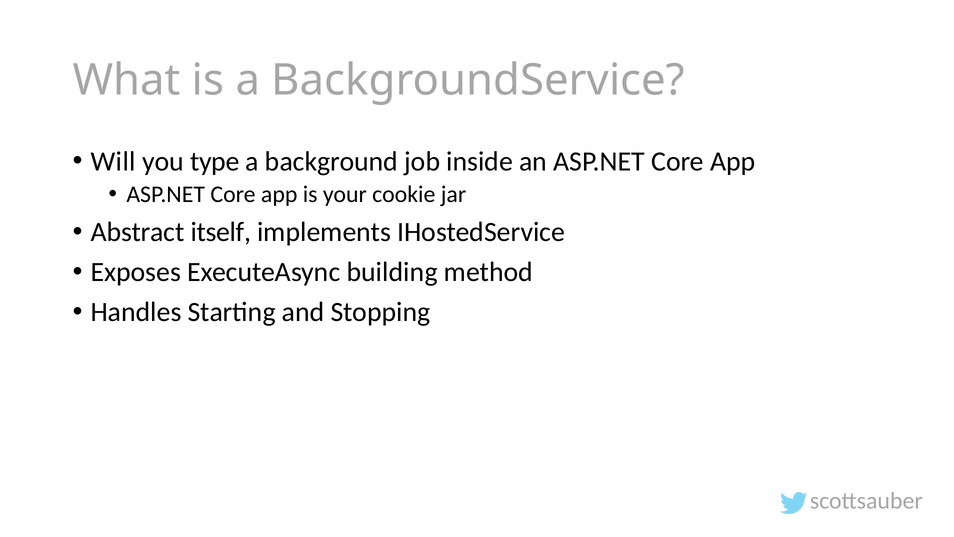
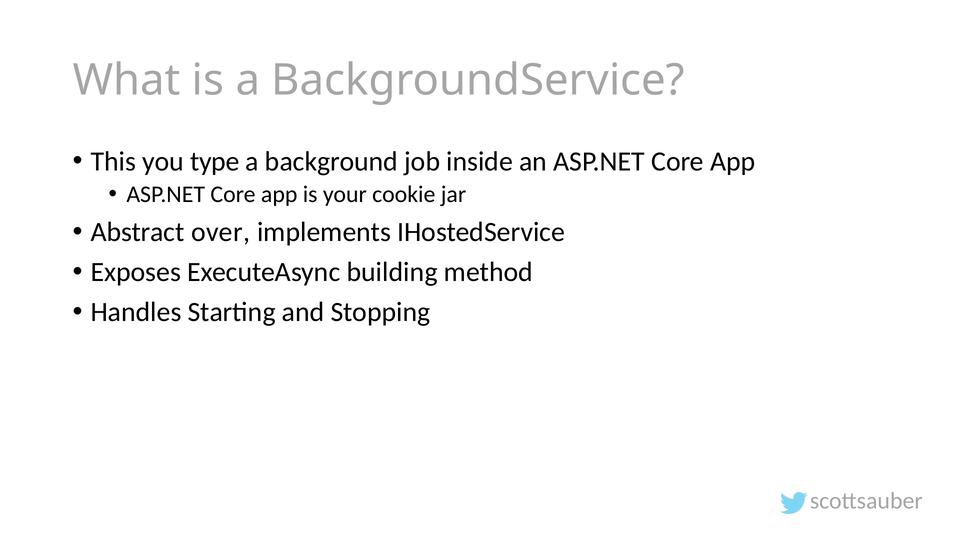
Will: Will -> This (113, 161)
itself: itself -> over (221, 232)
